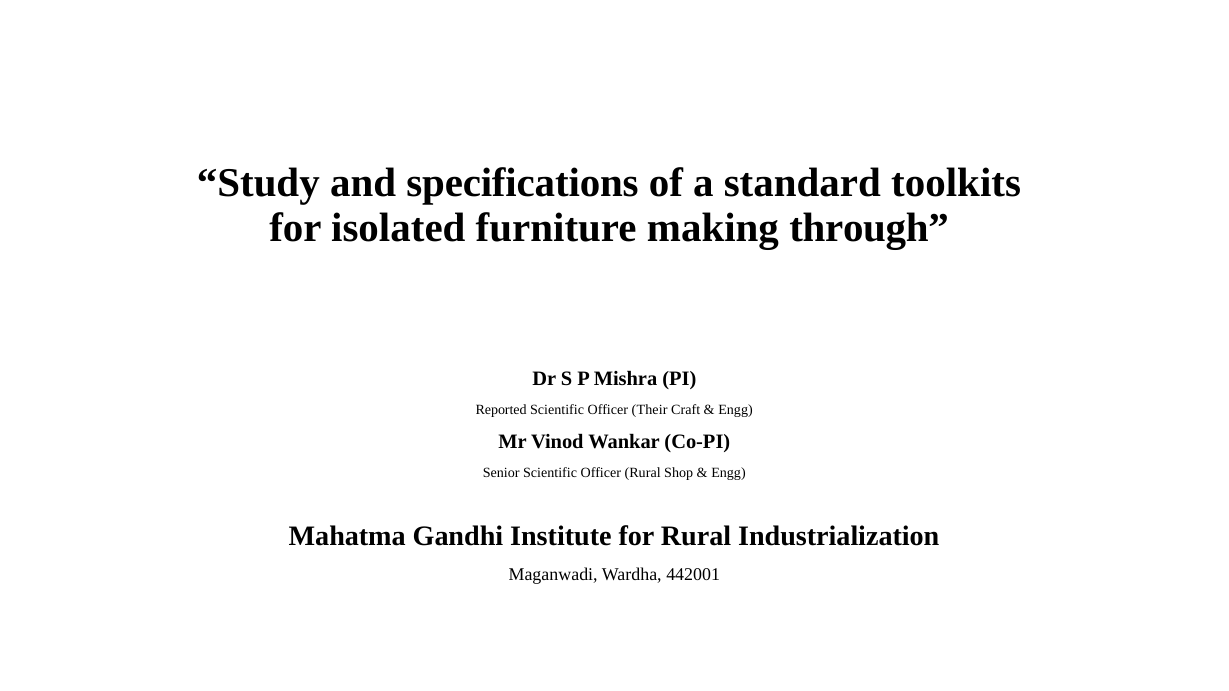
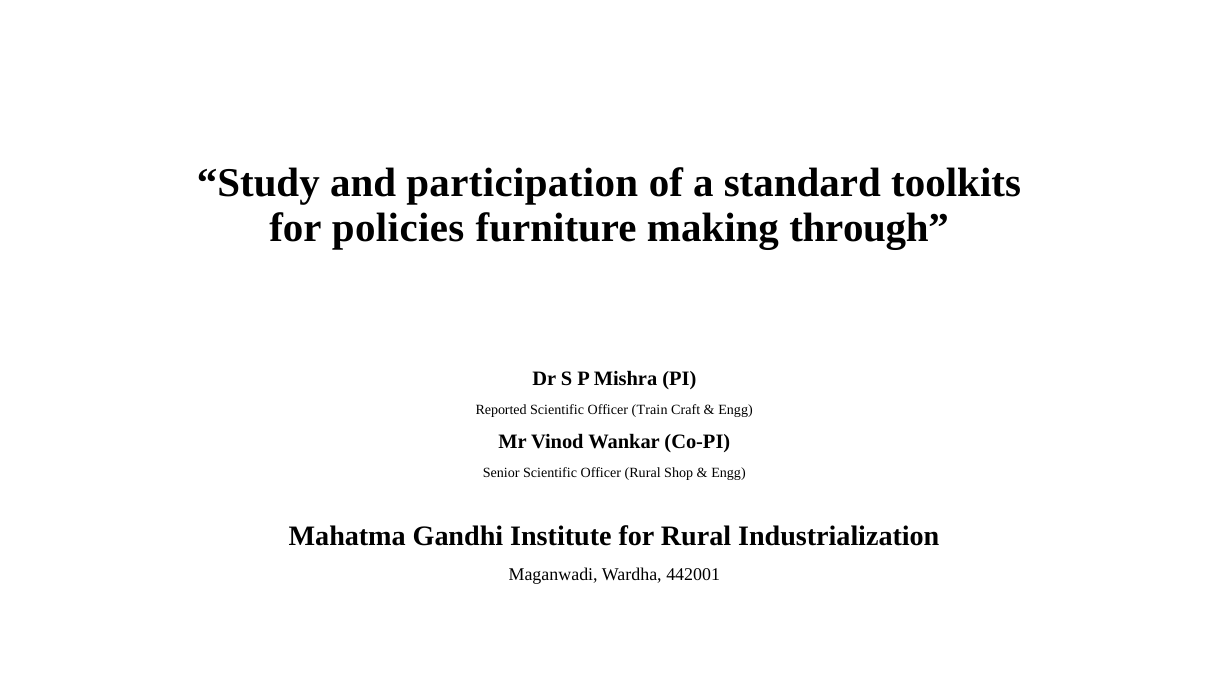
specifications: specifications -> participation (522, 183)
isolated: isolated -> policies (398, 228)
Their: Their -> Train (650, 410)
